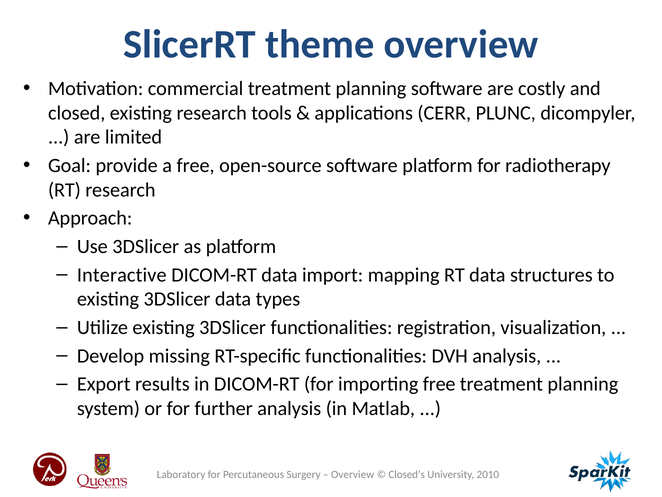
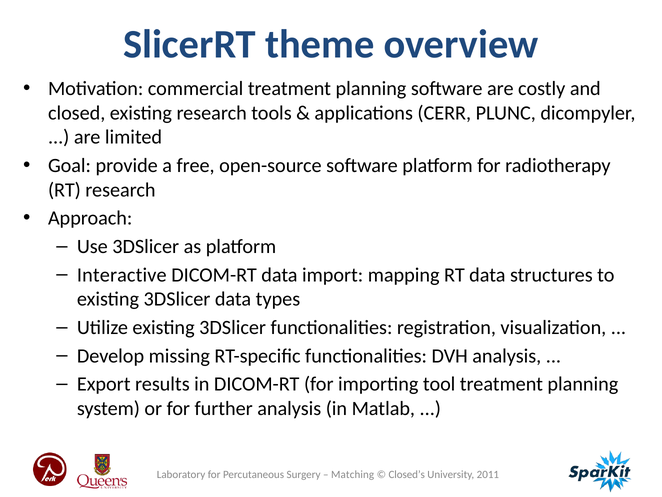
importing free: free -> tool (439, 384)
Overview: Overview -> Matching (353, 474)
2010: 2010 -> 2011 (488, 474)
